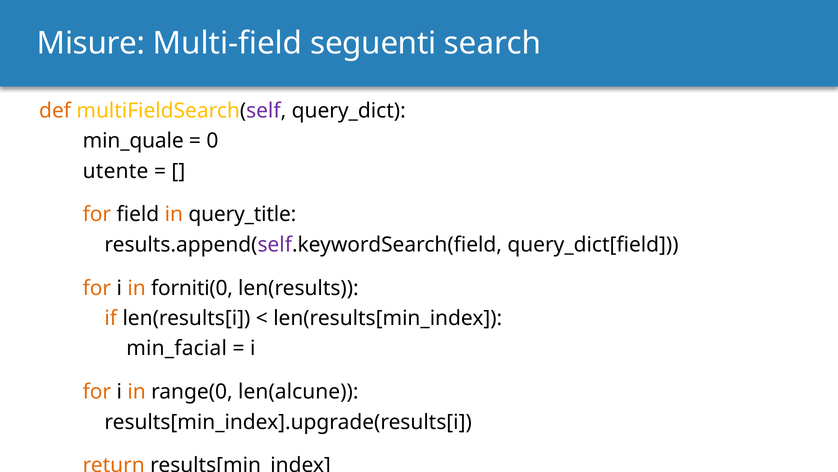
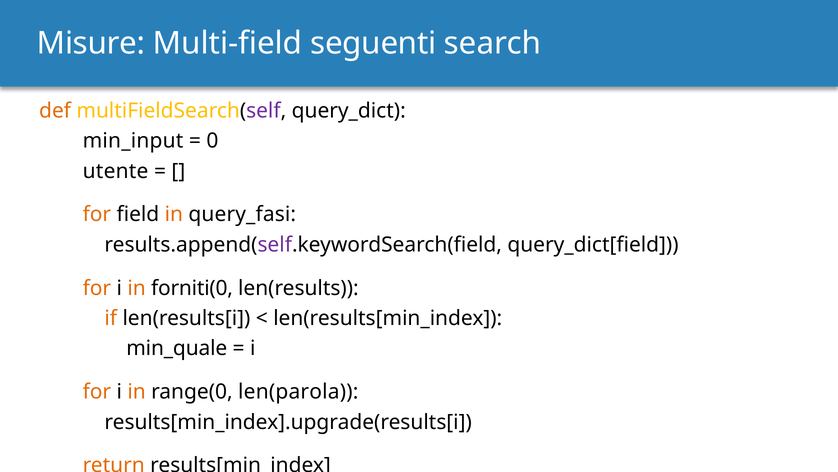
min_quale: min_quale -> min_input (133, 141)
query_title: query_title -> query_fasi (242, 214)
min_facial: min_facial -> min_quale (177, 348)
len(alcune: len(alcune -> len(parola (298, 391)
